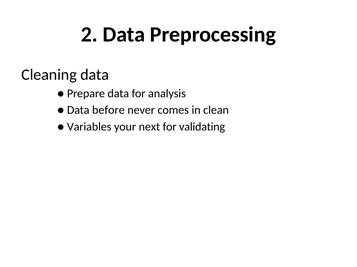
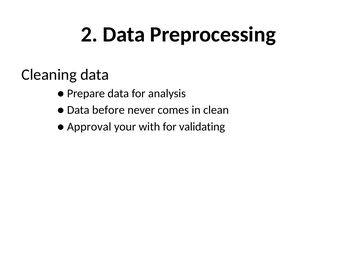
Variables: Variables -> Approval (89, 127)
next: next -> with (149, 127)
